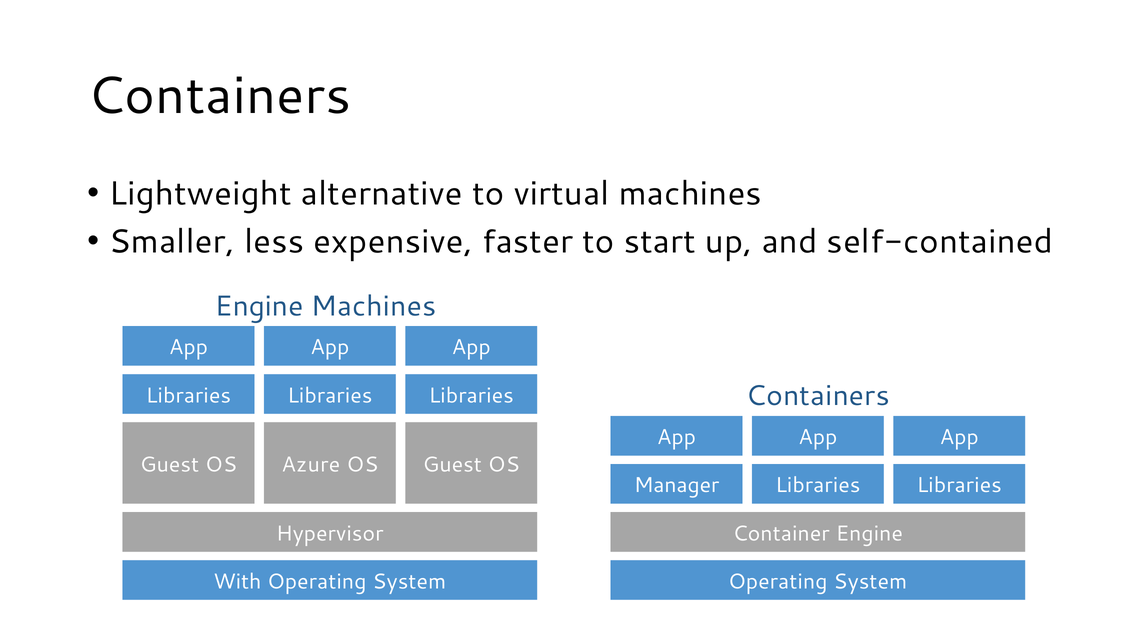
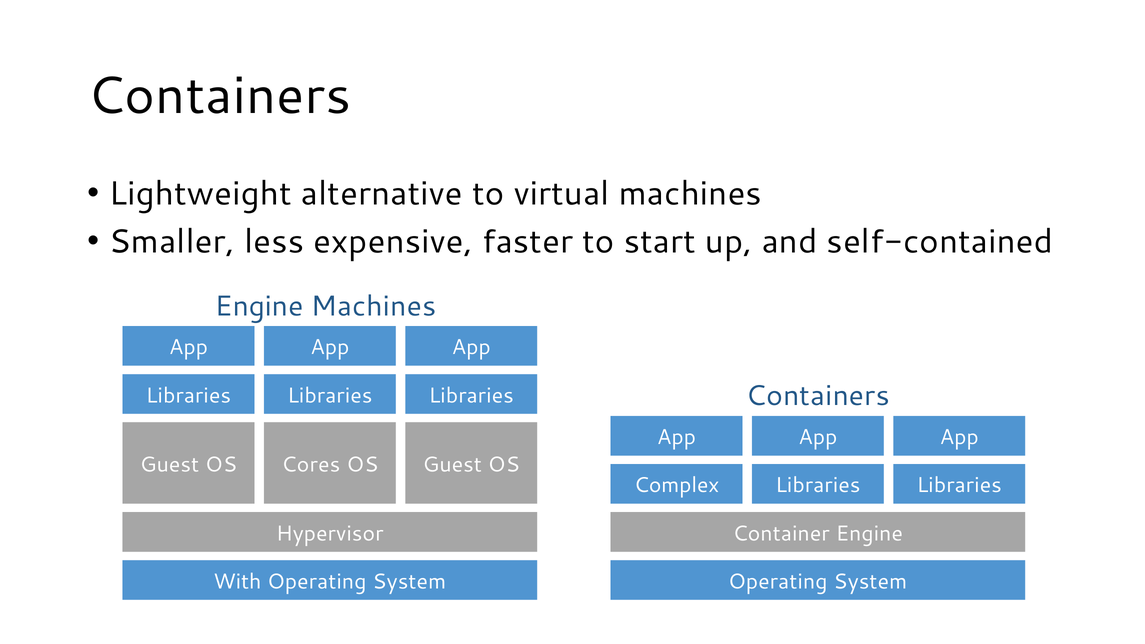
Azure: Azure -> Cores (311, 465)
Manager: Manager -> Complex (677, 485)
